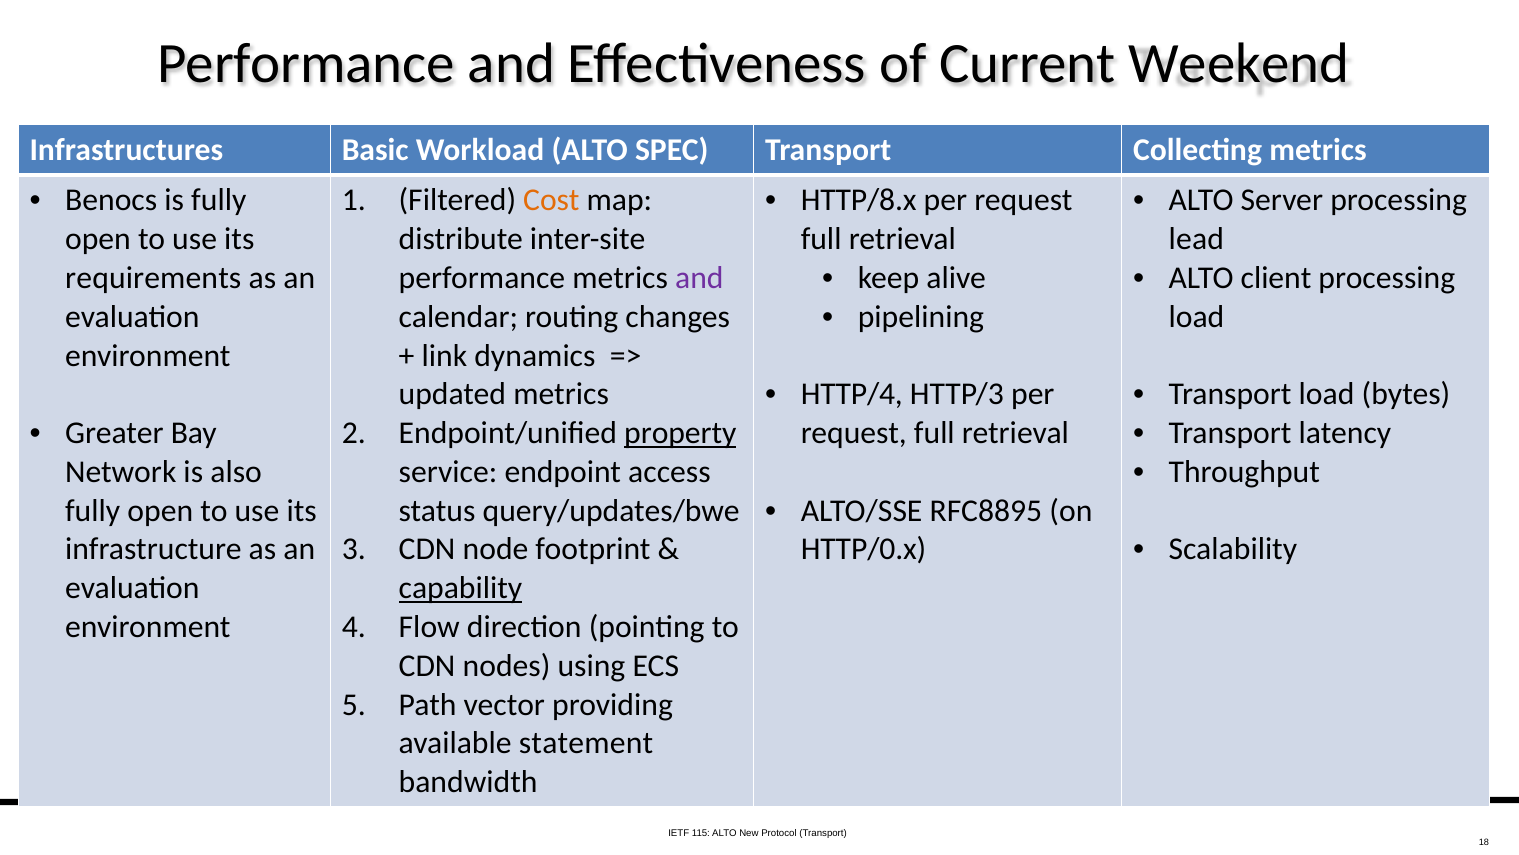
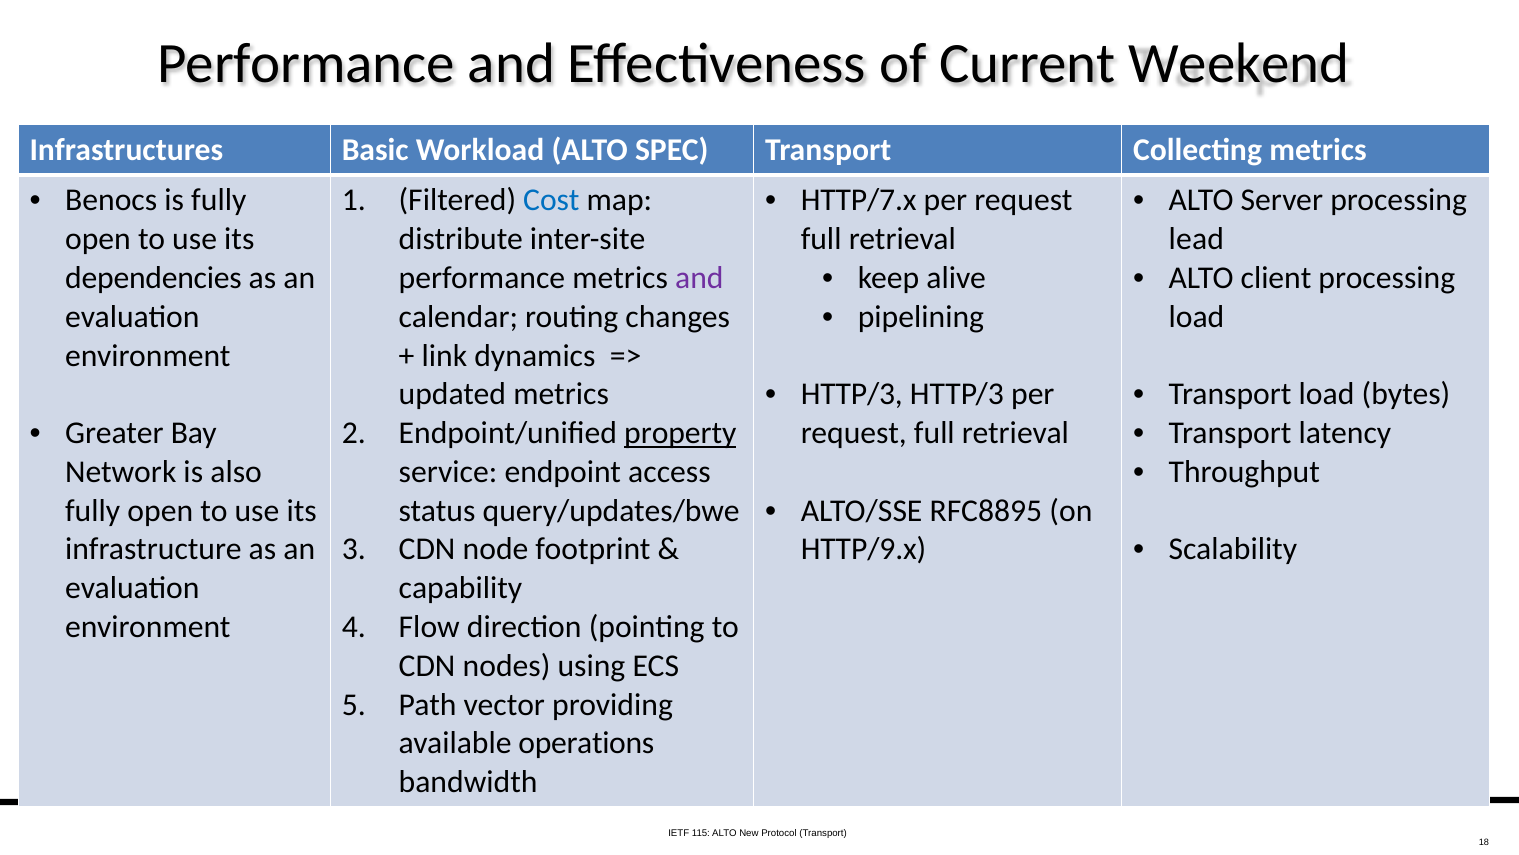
HTTP/8.x: HTTP/8.x -> HTTP/7.x (859, 200)
Cost colour: orange -> blue (551, 200)
requirements: requirements -> dependencies (153, 278)
HTTP/4: HTTP/4 -> HTTP/3 (852, 394)
HTTP/0.x: HTTP/0.x -> HTTP/9.x (864, 549)
capability underline: present -> none (460, 588)
statement: statement -> operations (586, 743)
